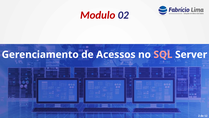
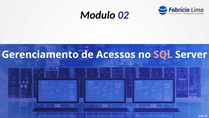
Modulo colour: red -> black (98, 15)
